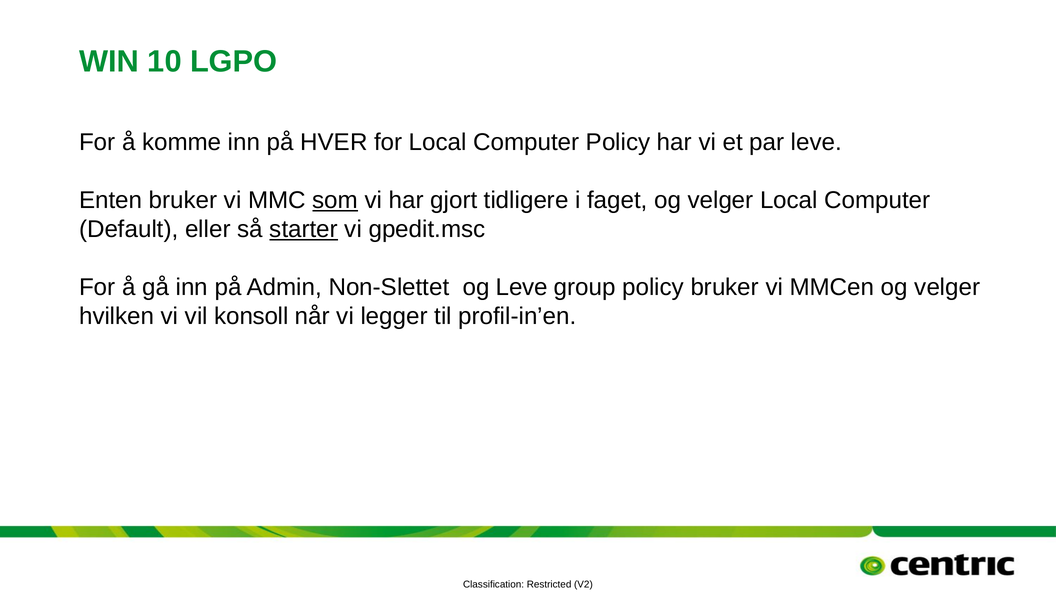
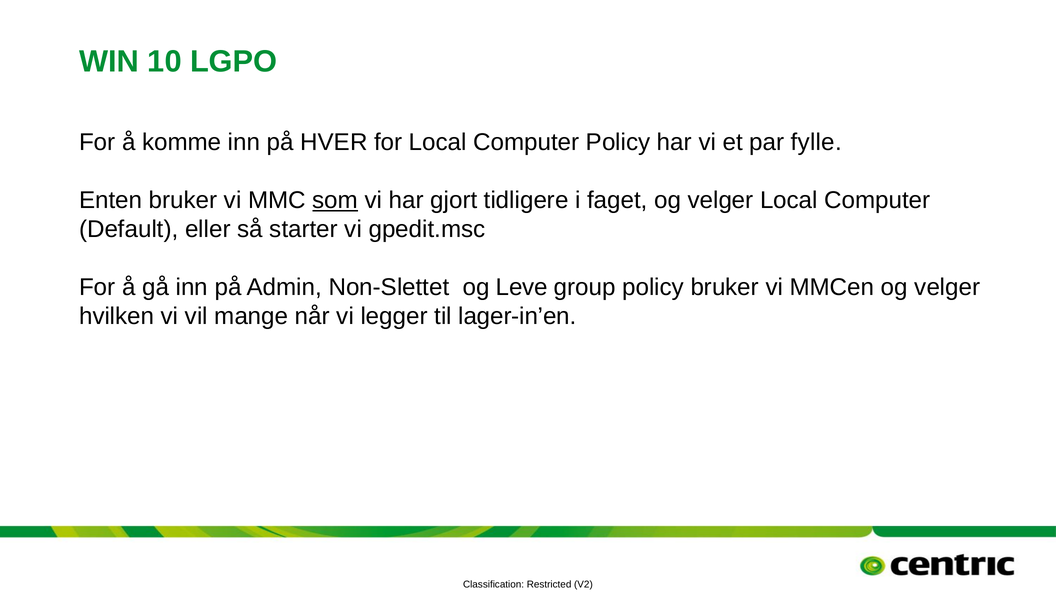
par leve: leve -> fylle (816, 142)
starter underline: present -> none (304, 229)
konsoll: konsoll -> mange (251, 316)
profil-in’en: profil-in’en -> lager-in’en (517, 316)
